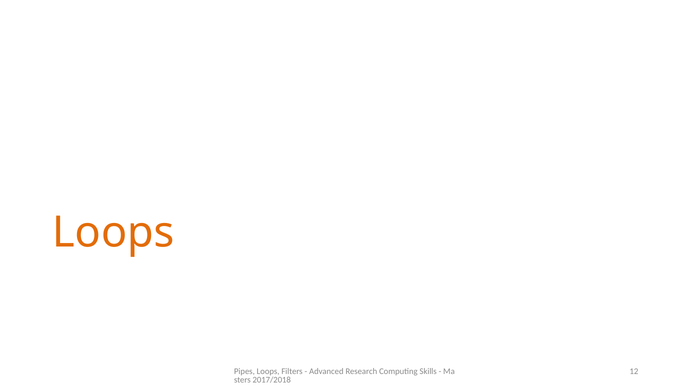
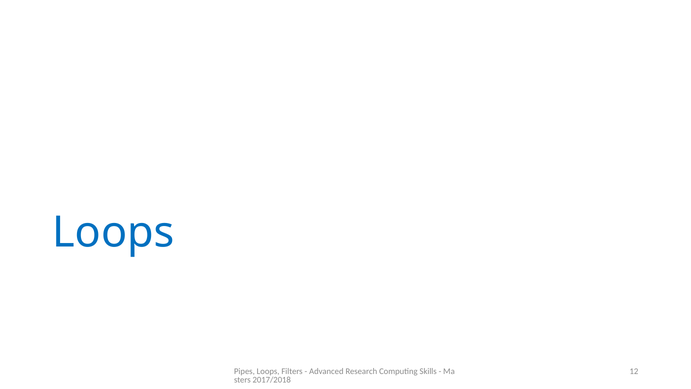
Loops colour: orange -> blue (113, 232)
